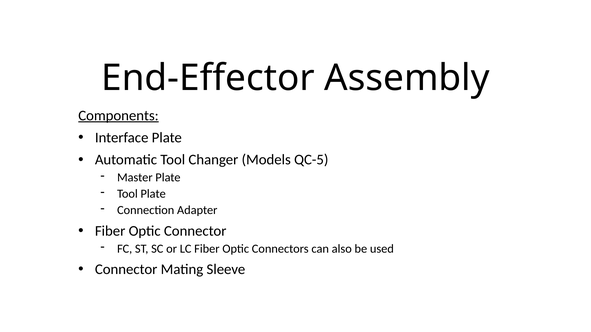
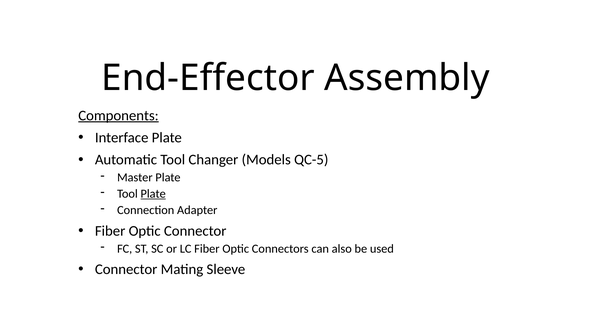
Plate underline: none -> present (153, 194)
